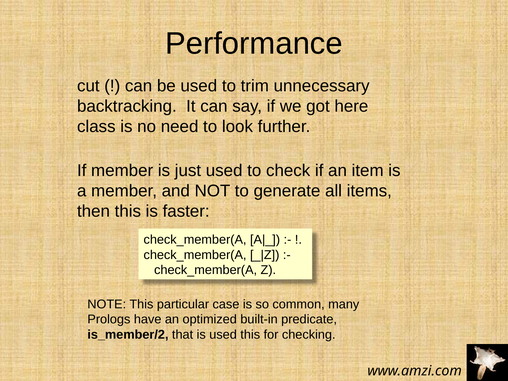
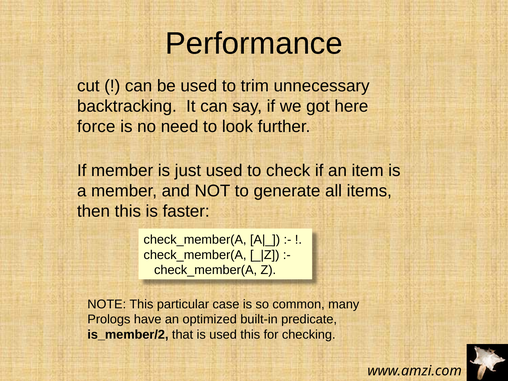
class: class -> force (96, 126)
